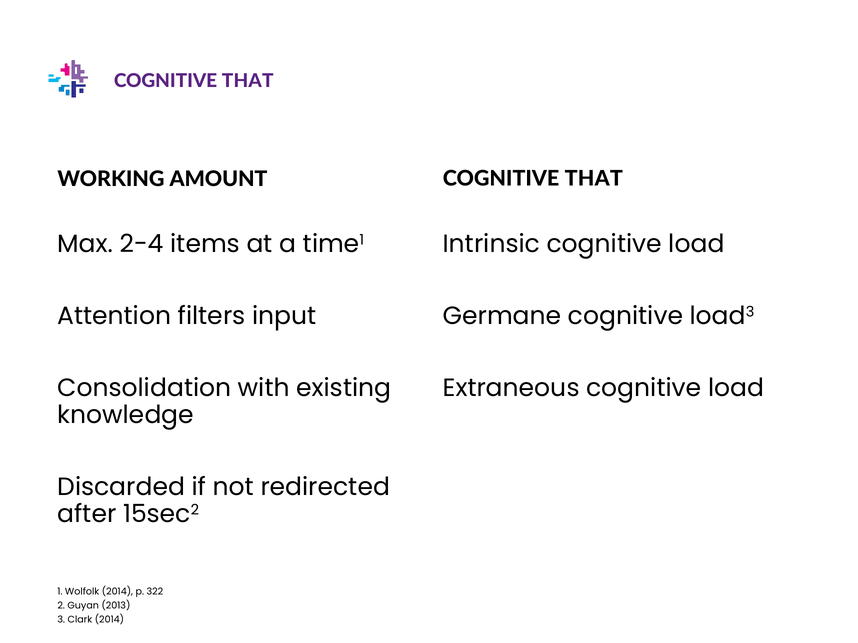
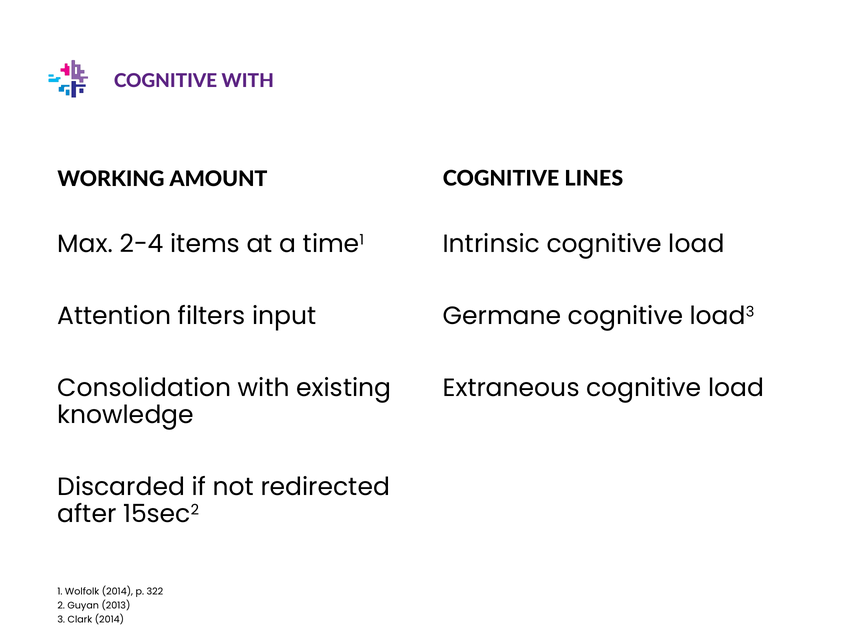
THAT: THAT -> WITH (248, 81)
THAT: THAT -> LINES (594, 179)
